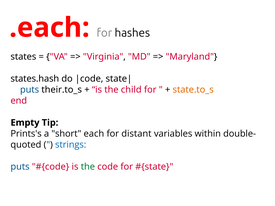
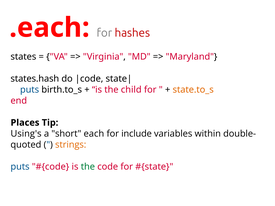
hashes colour: black -> red (132, 33)
their.to_s: their.to_s -> birth.to_s (62, 90)
Empty: Empty -> Places (25, 123)
Prints's: Prints's -> Using's (26, 134)
distant: distant -> include (137, 134)
strings colour: blue -> orange (71, 145)
